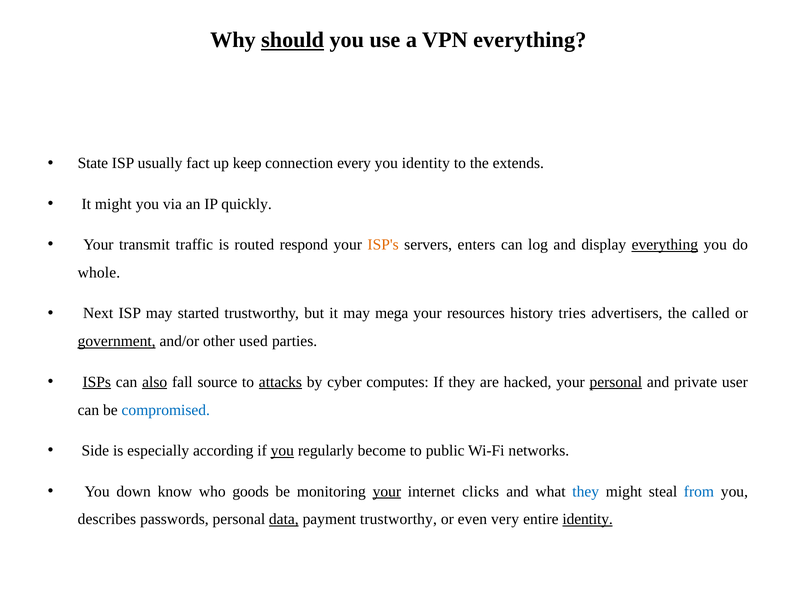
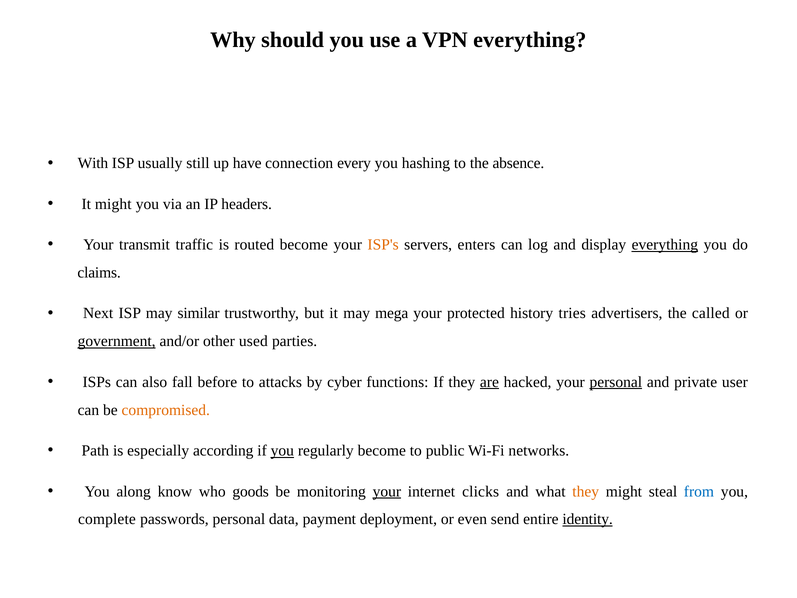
should underline: present -> none (293, 40)
State: State -> With (93, 163)
fact: fact -> still (198, 163)
keep: keep -> have (247, 163)
you identity: identity -> hashing (426, 163)
extends: extends -> absence (518, 163)
quickly: quickly -> headers (247, 204)
routed respond: respond -> become (304, 245)
whole: whole -> claims (99, 272)
started: started -> similar (199, 313)
resources: resources -> protected (476, 313)
ISPs underline: present -> none (97, 382)
also underline: present -> none (155, 382)
source: source -> before (217, 382)
attacks underline: present -> none (280, 382)
computes: computes -> functions (397, 382)
are underline: none -> present (489, 382)
compromised colour: blue -> orange (166, 410)
Side: Side -> Path (95, 450)
down: down -> along (134, 491)
they colour: blue -> orange (586, 491)
describes: describes -> complete (107, 519)
data underline: present -> none (284, 519)
payment trustworthy: trustworthy -> deployment (398, 519)
very: very -> send (505, 519)
